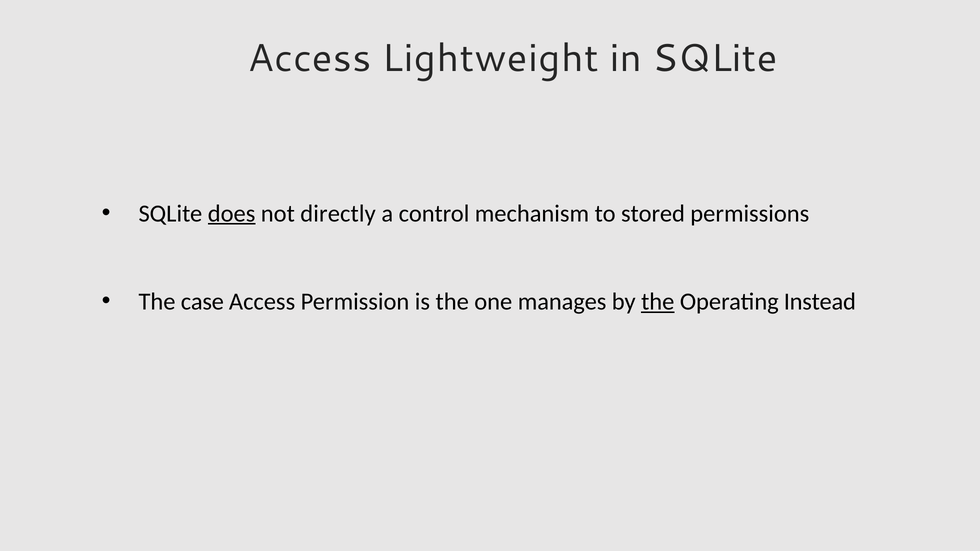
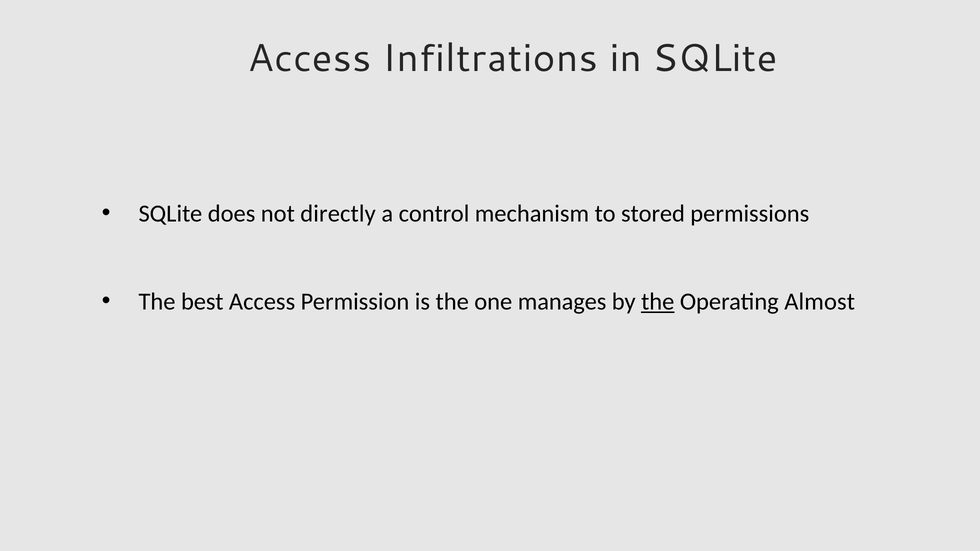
Lightweight: Lightweight -> Infiltrations (490, 59)
does underline: present -> none (232, 214)
case: case -> best (202, 302)
Instead: Instead -> Almost (820, 302)
